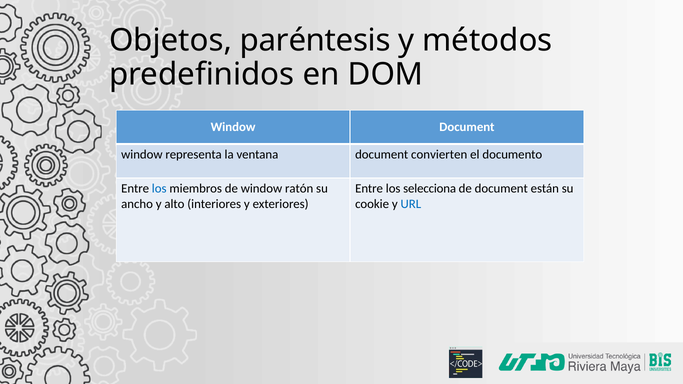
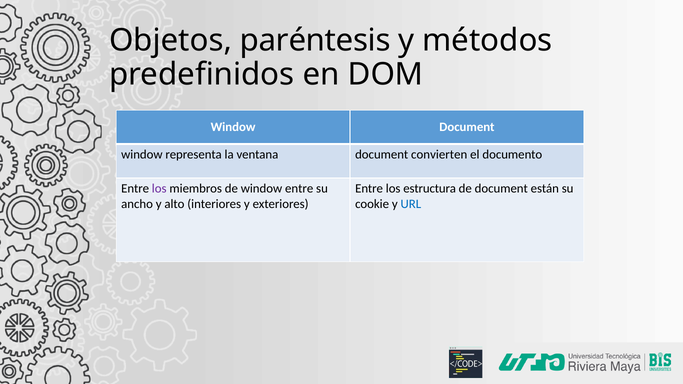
los colour: blue -> purple (159, 189)
window ratón: ratón -> entre (299, 189)
selecciona: selecciona -> estructura (430, 189)
